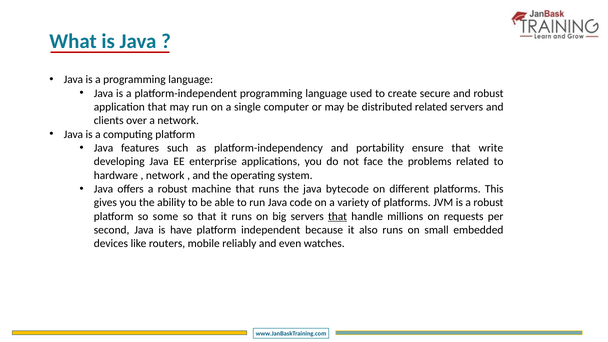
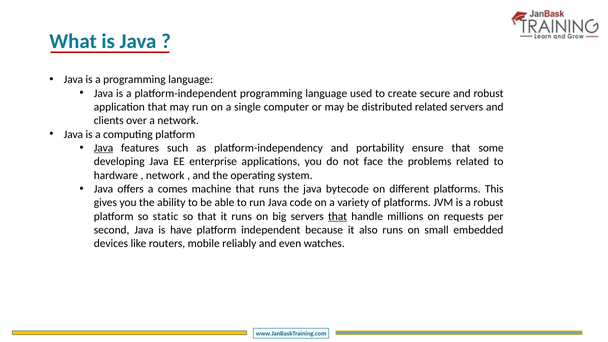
Java underline: none -> present (104, 148)
write: write -> some (491, 148)
offers a robust: robust -> comes (173, 189)
some: some -> static (165, 216)
